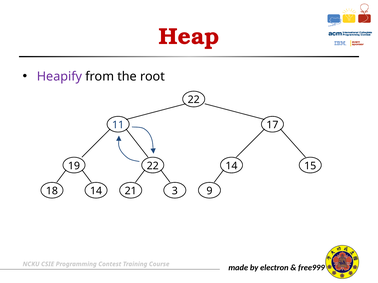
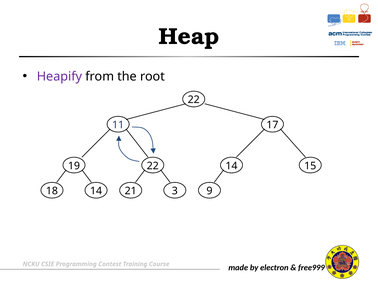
Heap colour: red -> black (189, 37)
